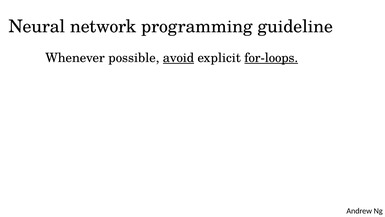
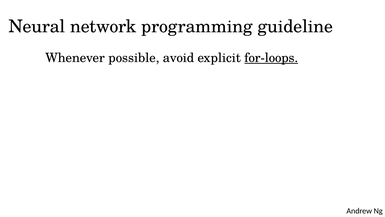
avoid underline: present -> none (178, 58)
